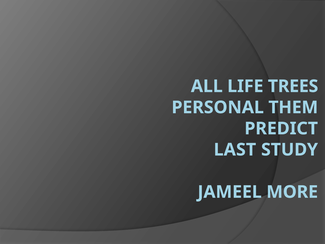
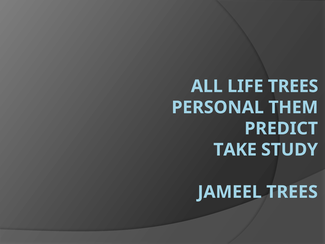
LAST: LAST -> TAKE (235, 150)
JAMEEL MORE: MORE -> TREES (292, 192)
